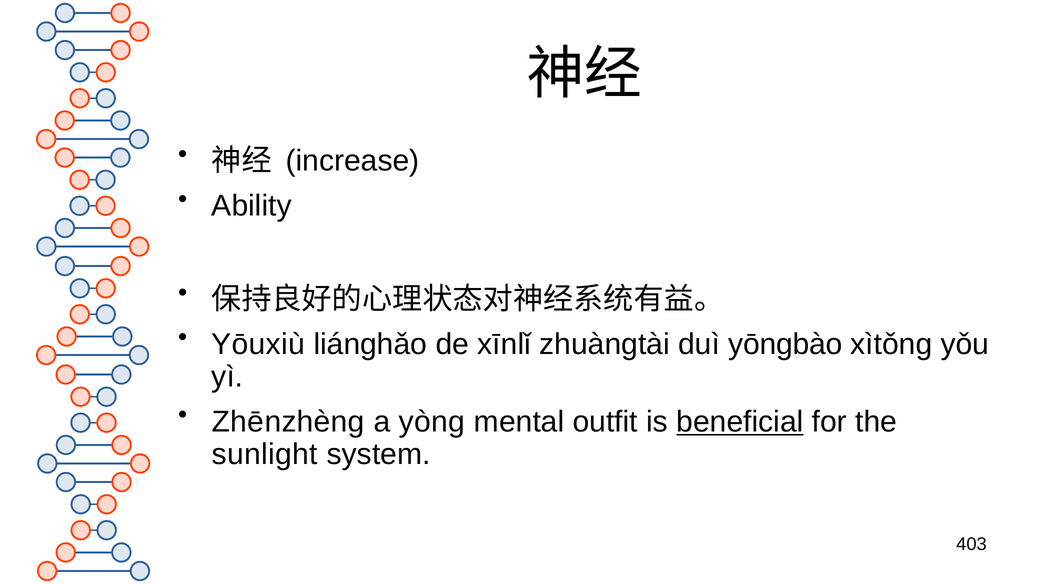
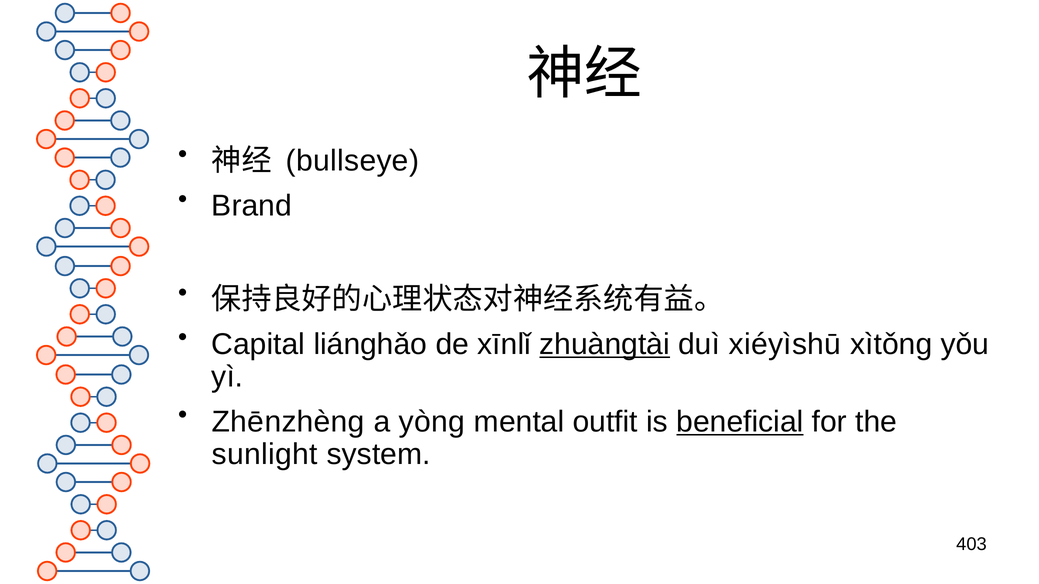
increase: increase -> bullseye (352, 161)
Ability: Ability -> Brand (252, 206)
Yōuxiù: Yōuxiù -> Capital (258, 345)
zhuàngtài underline: none -> present (605, 345)
yōngbào: yōngbào -> xiéyìshū (785, 345)
